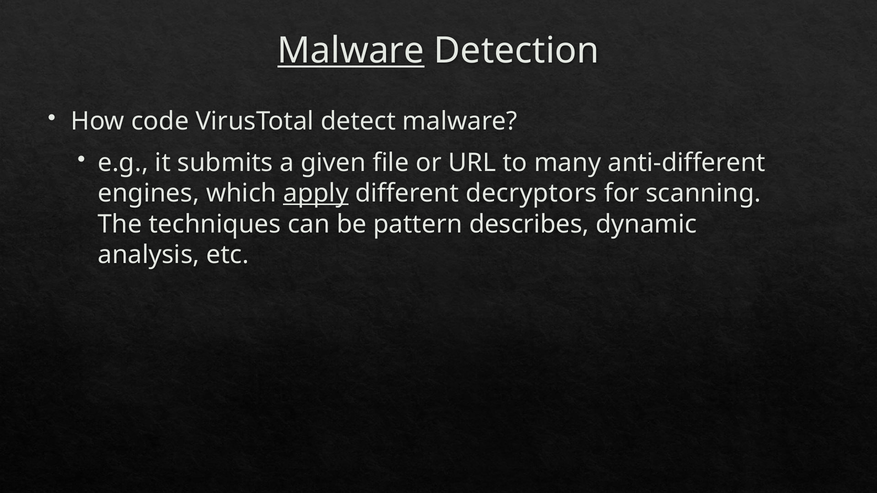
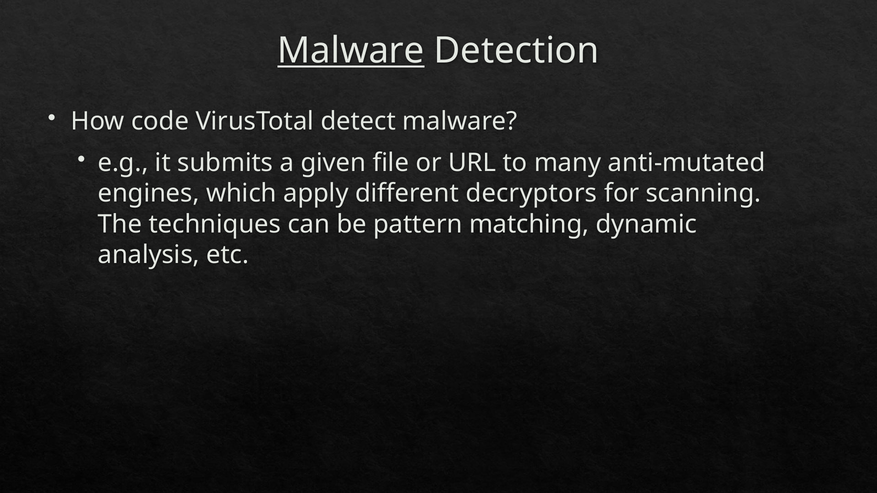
anti-different: anti-different -> anti-mutated (687, 163)
apply underline: present -> none (316, 194)
describes: describes -> matching (529, 224)
